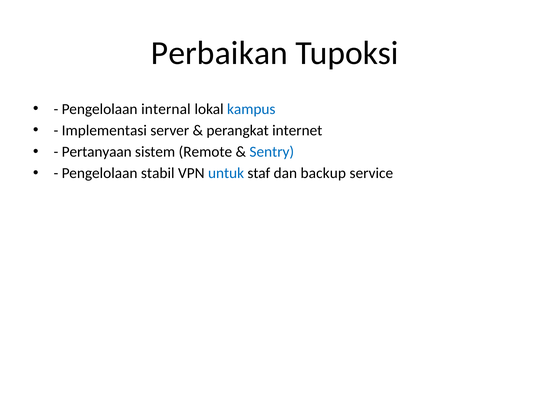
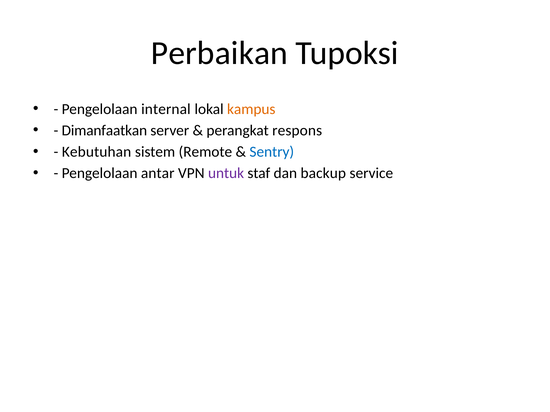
kampus colour: blue -> orange (251, 109)
Implementasi: Implementasi -> Dimanfaatkan (104, 131)
internet: internet -> respons (297, 131)
Pertanyaan: Pertanyaan -> Kebutuhan (97, 152)
stabil: stabil -> antar (158, 173)
untuk colour: blue -> purple (226, 173)
